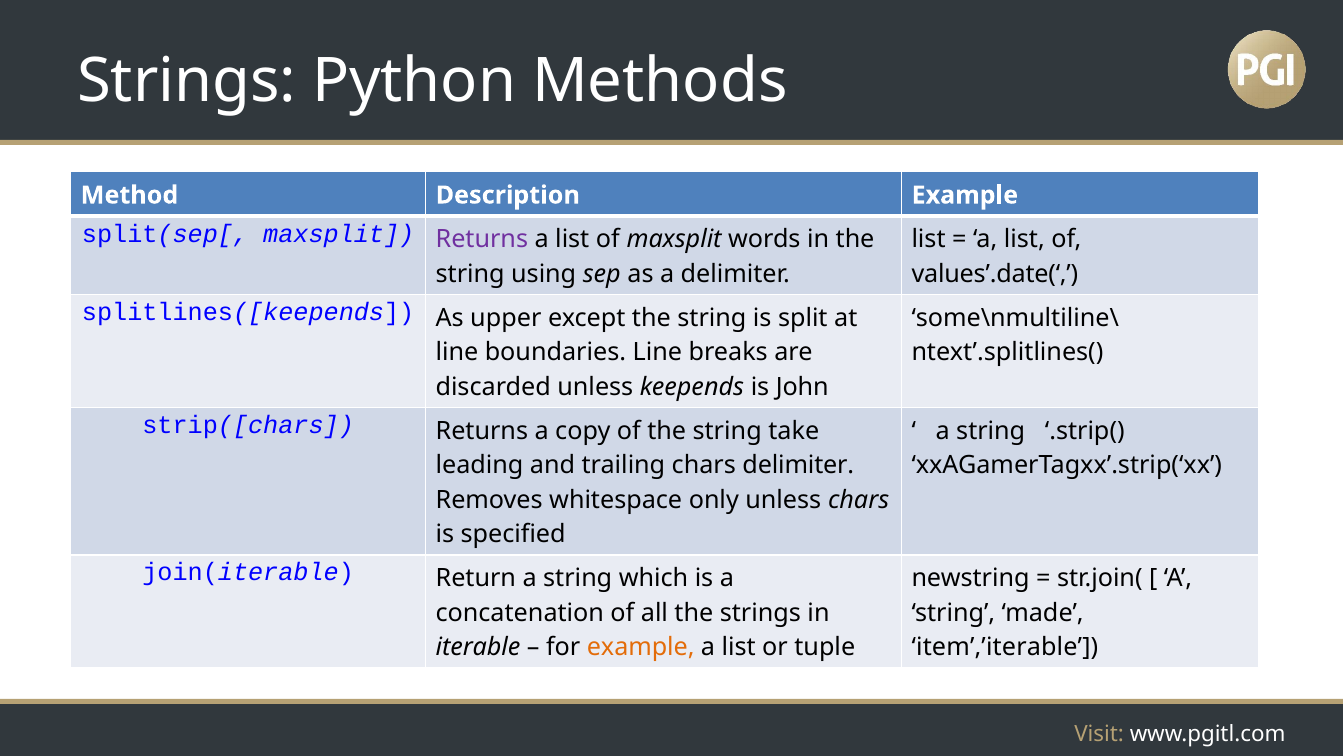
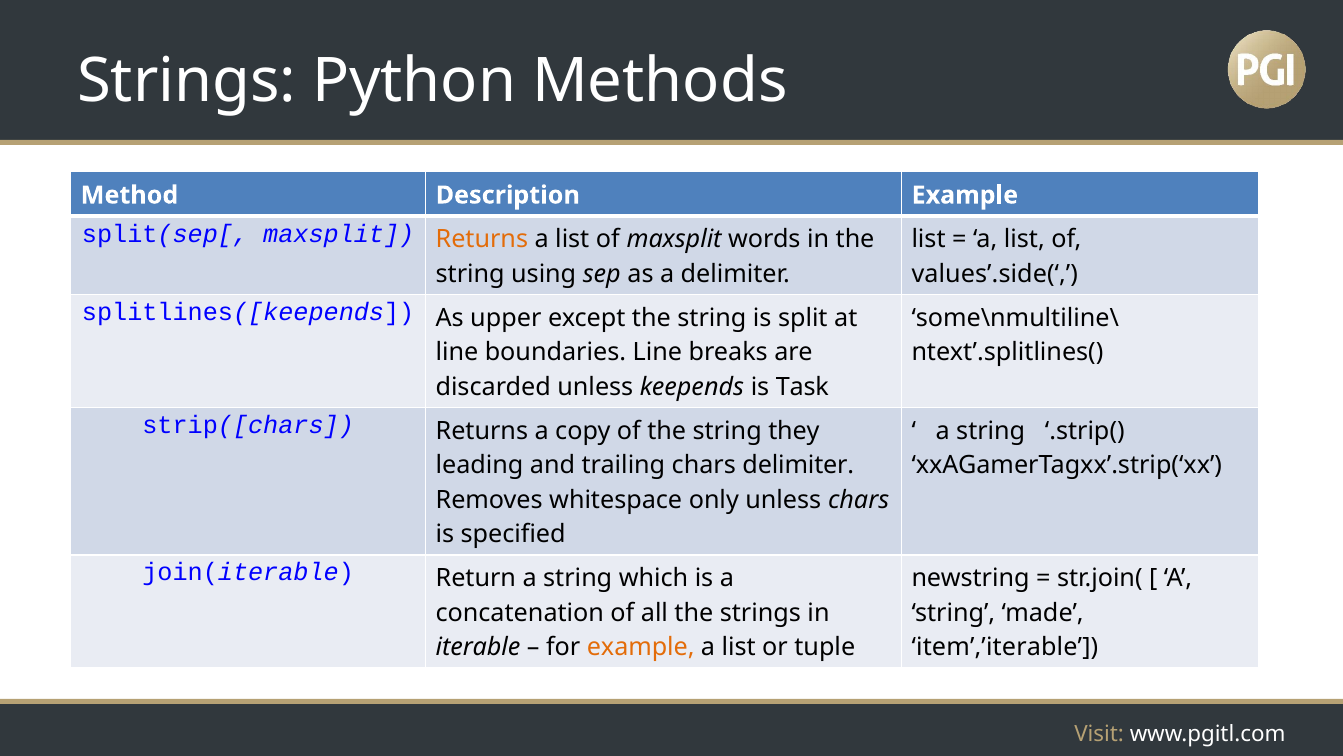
Returns colour: purple -> orange (482, 239)
values’.date(‘: values’.date(‘ -> values’.side(‘ (995, 274)
John: John -> Task (802, 387)
take: take -> they (794, 431)
